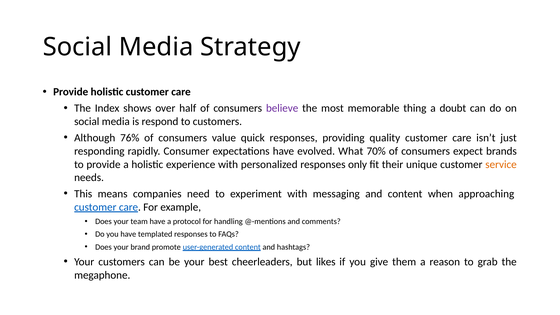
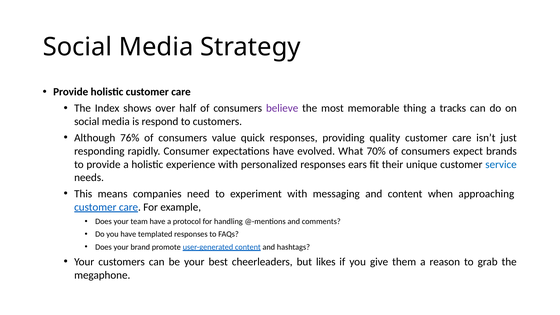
doubt: doubt -> tracks (453, 108)
only: only -> ears (358, 164)
service colour: orange -> blue (501, 164)
